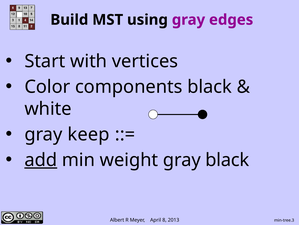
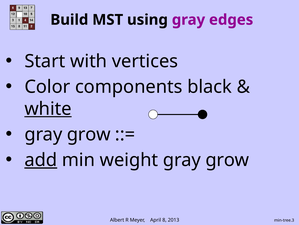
white underline: none -> present (48, 108)
keep: keep -> grow (89, 134)
weight gray black: black -> grow (227, 160)
